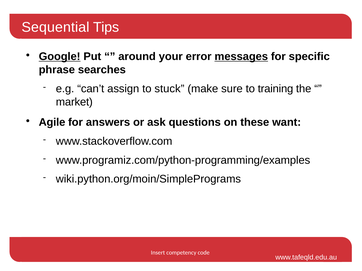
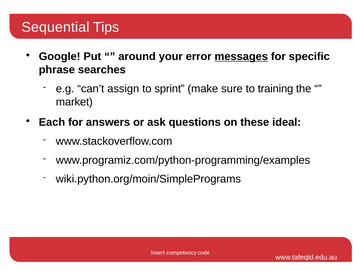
Google underline: present -> none (60, 57)
stuck: stuck -> sprint (170, 89)
Agile: Agile -> Each (52, 122)
want: want -> ideal (287, 122)
